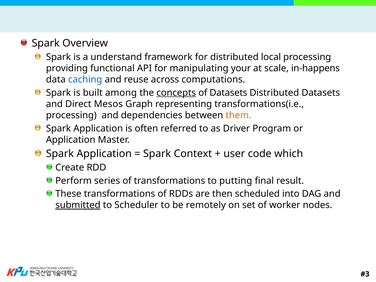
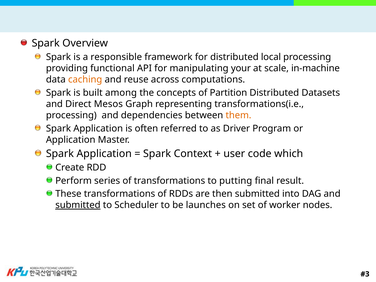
understand: understand -> responsible (116, 57)
in-happens: in-happens -> in-machine (315, 68)
caching colour: blue -> orange (85, 80)
concepts underline: present -> none (176, 93)
of Datasets: Datasets -> Partition (228, 93)
then scheduled: scheduled -> submitted (257, 194)
remotely: remotely -> launches (206, 205)
